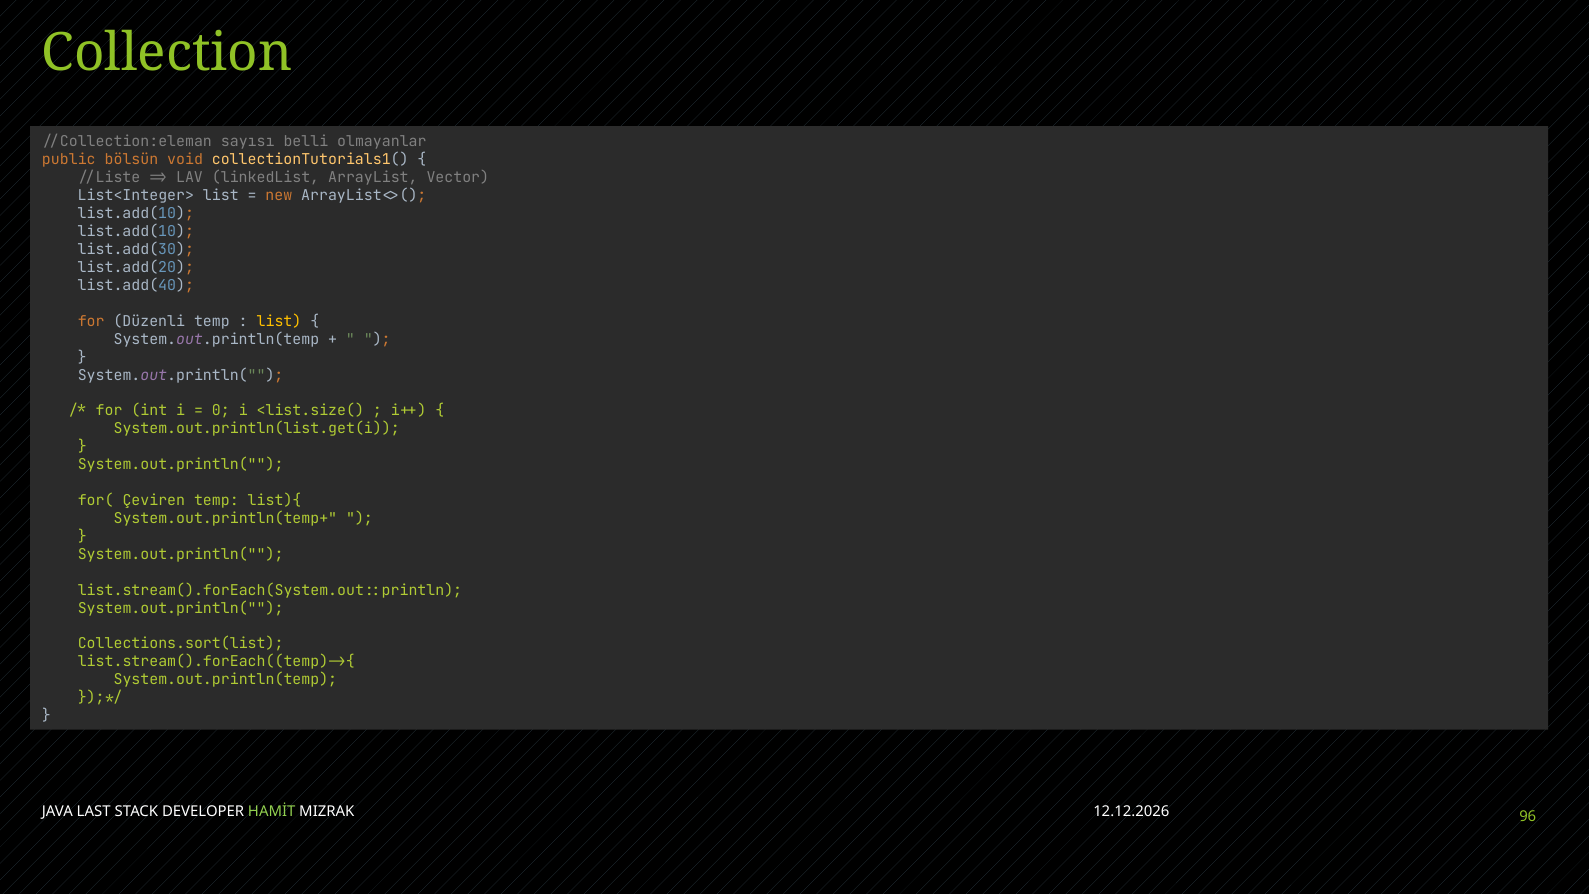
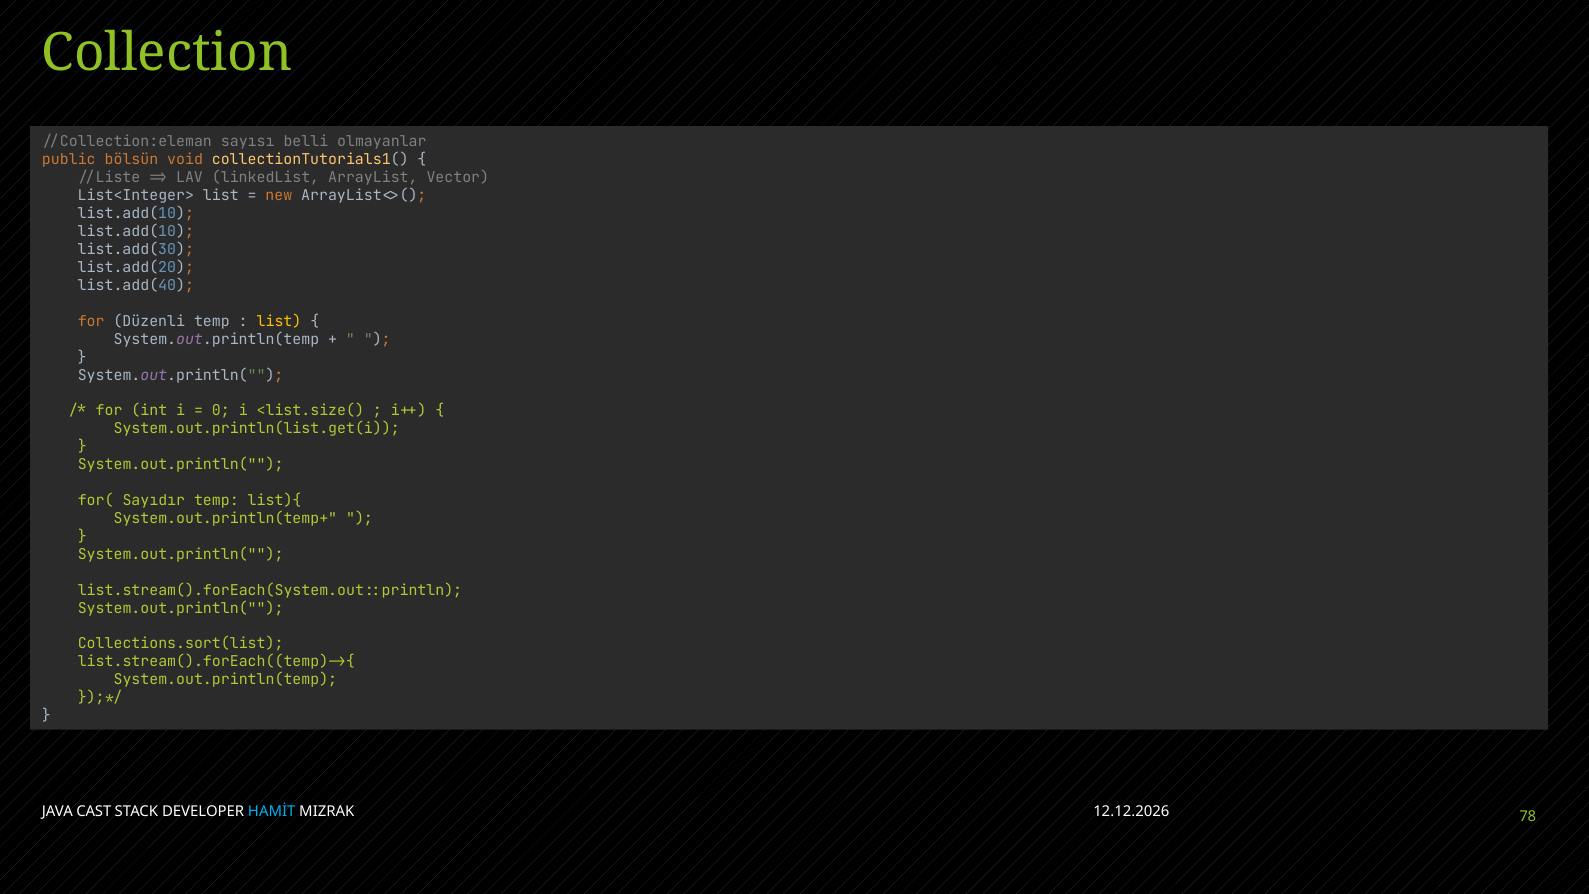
Çeviren: Çeviren -> Sayıdır (154, 500)
LAST: LAST -> CAST (94, 811)
HAMİT colour: light green -> light blue (272, 811)
96: 96 -> 78 (1528, 816)
